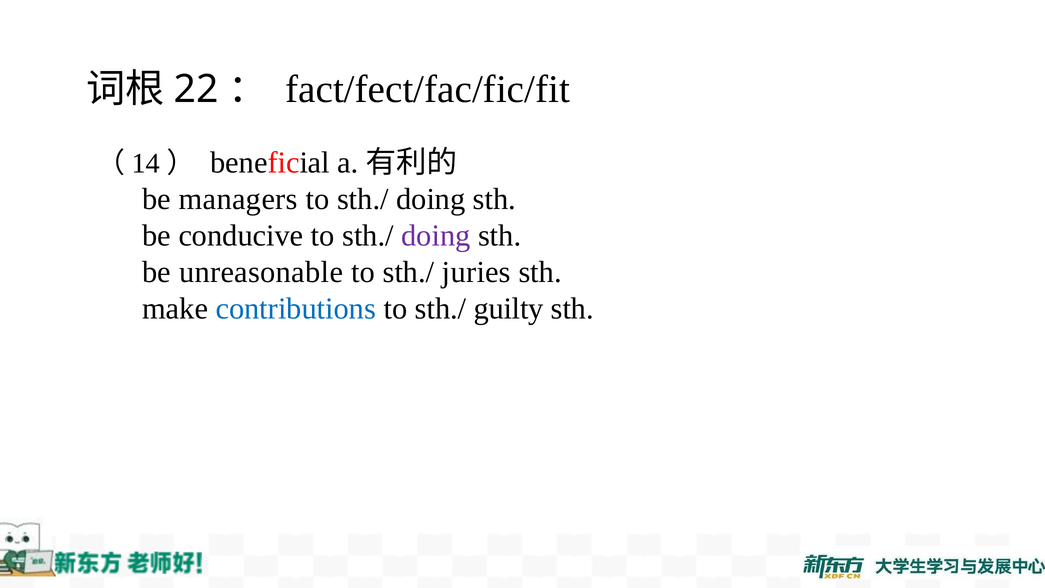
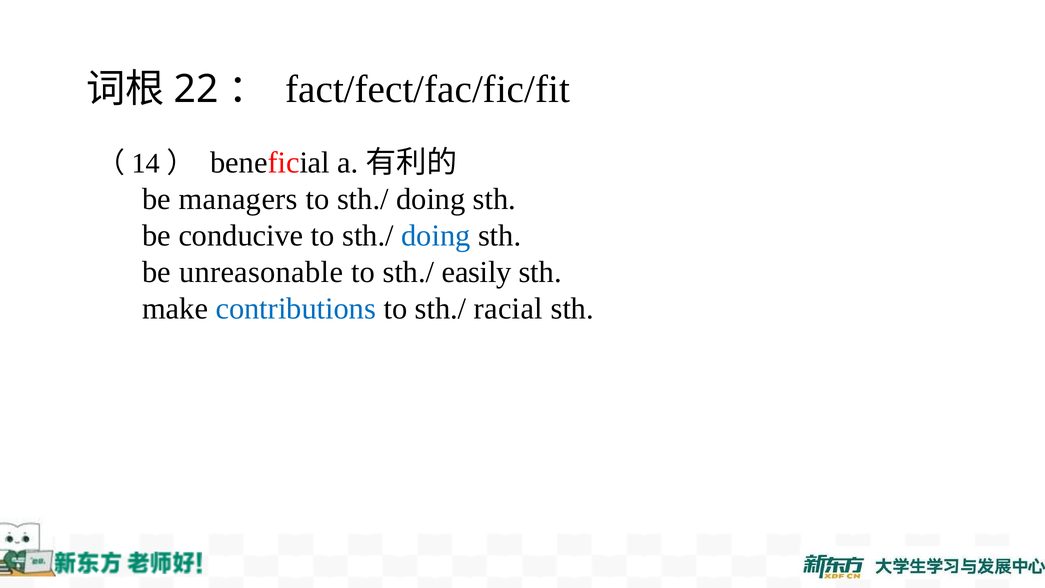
doing colour: purple -> blue (436, 236)
juries: juries -> easily (477, 272)
guilty: guilty -> racial (508, 309)
